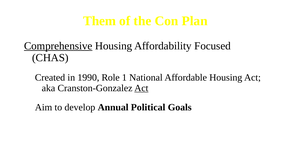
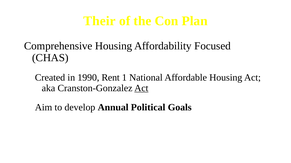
Them: Them -> Their (99, 21)
Comprehensive underline: present -> none (58, 46)
Role: Role -> Rent (111, 78)
